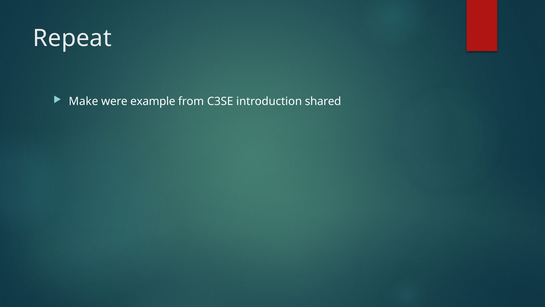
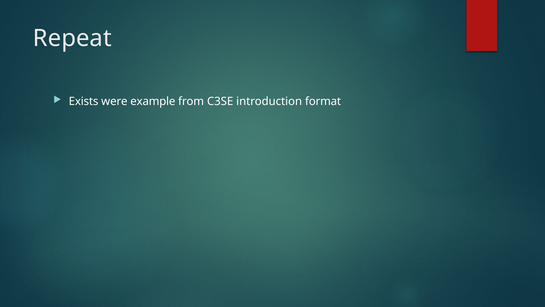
Make: Make -> Exists (84, 101)
shared: shared -> format (323, 101)
